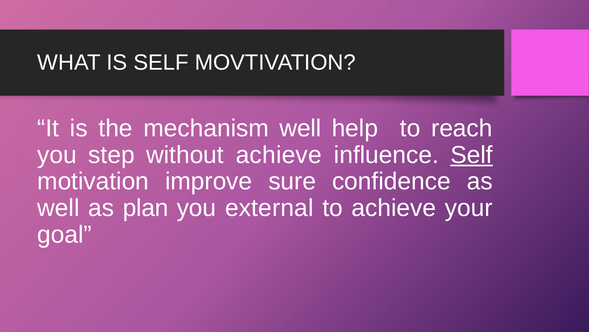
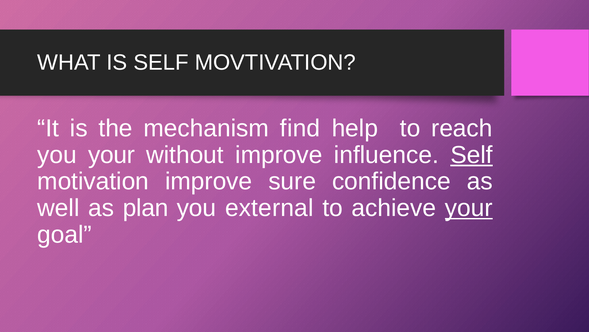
mechanism well: well -> find (300, 128)
you step: step -> your (112, 155)
without achieve: achieve -> improve (279, 155)
your underline: none -> present (469, 208)
